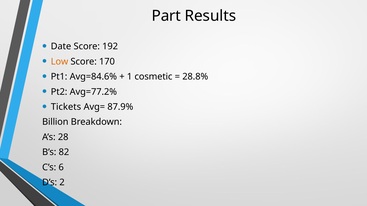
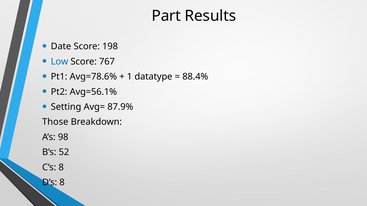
192: 192 -> 198 (110, 47)
Low colour: orange -> blue (59, 62)
170: 170 -> 767 (107, 62)
Avg=84.6%: Avg=84.6% -> Avg=78.6% (93, 77)
cosmetic: cosmetic -> datatype (153, 77)
28.8%: 28.8% -> 88.4% (195, 77)
Avg=77.2%: Avg=77.2% -> Avg=56.1% (93, 92)
Tickets: Tickets -> Setting (66, 107)
Billion: Billion -> Those (55, 122)
28: 28 -> 98 (63, 137)
82: 82 -> 52 (64, 152)
C’s 6: 6 -> 8 (61, 168)
D’s 2: 2 -> 8 (62, 183)
